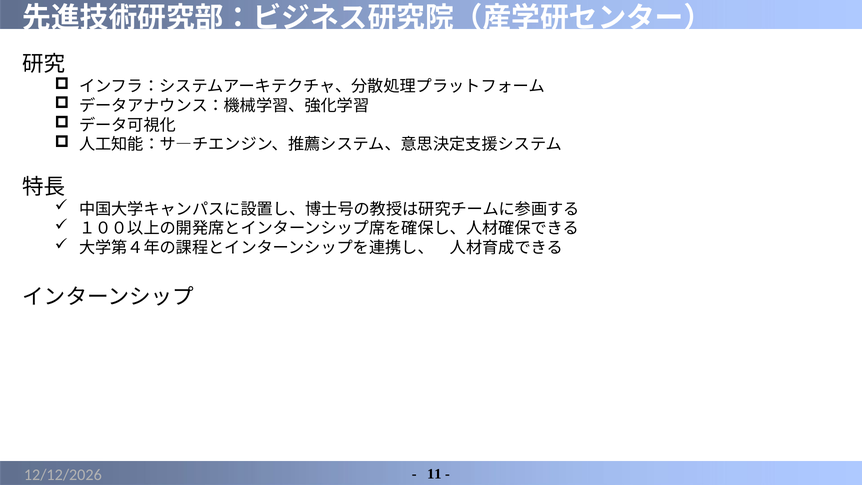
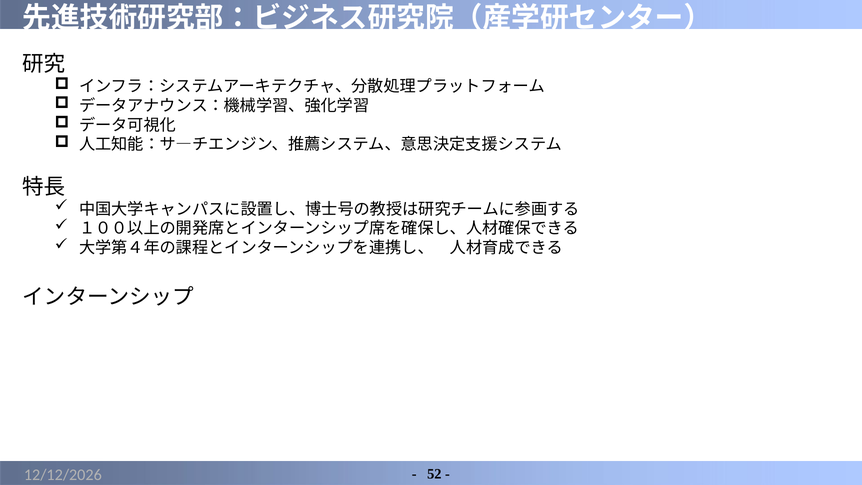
11: 11 -> 52 (434, 474)
